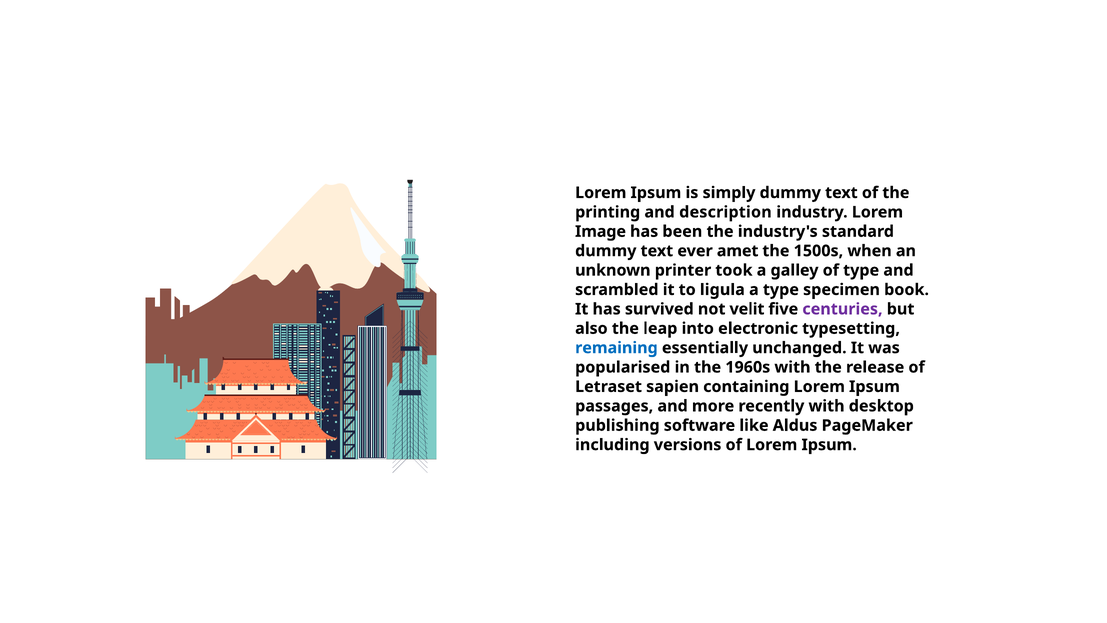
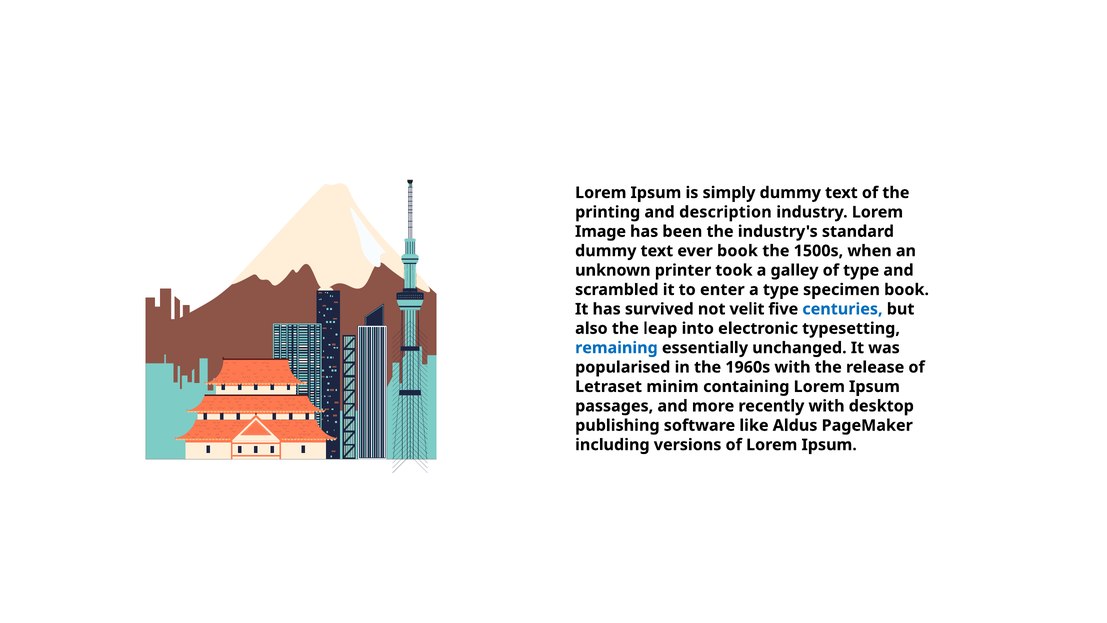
ever amet: amet -> book (737, 251)
ligula: ligula -> enter (722, 290)
centuries colour: purple -> blue (842, 309)
sapien: sapien -> minim (672, 386)
